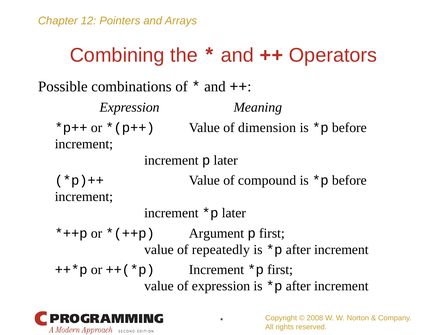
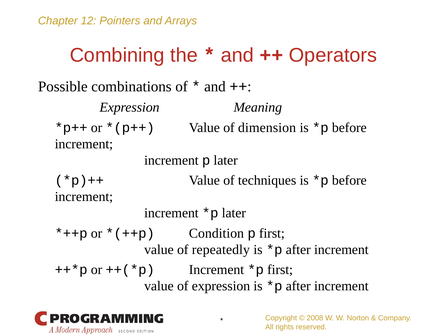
compound: compound -> techniques (267, 181)
Argument: Argument -> Condition (216, 233)
